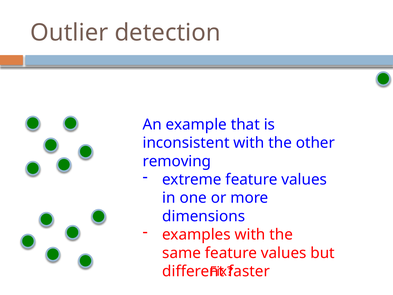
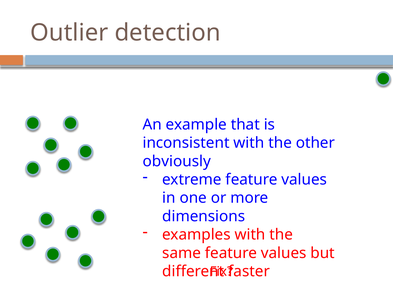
removing: removing -> obviously (177, 161)
